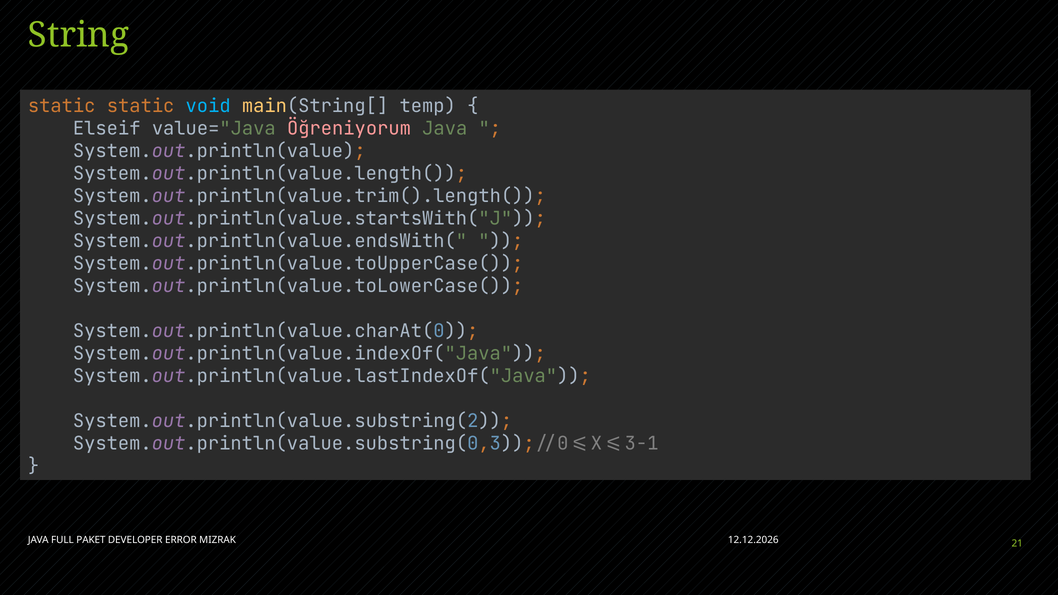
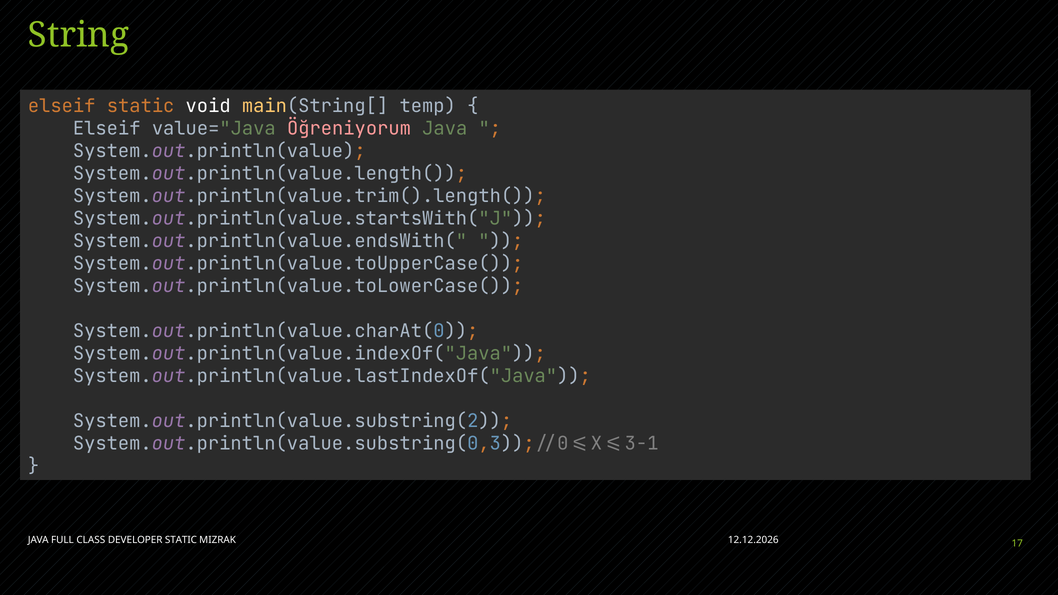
static: static -> elseif (62, 106)
void colour: light blue -> white (208, 106)
PAKET: PAKET -> CLASS (91, 540)
DEVELOPER ERROR: ERROR -> STATIC (181, 540)
21: 21 -> 17 (1017, 544)
